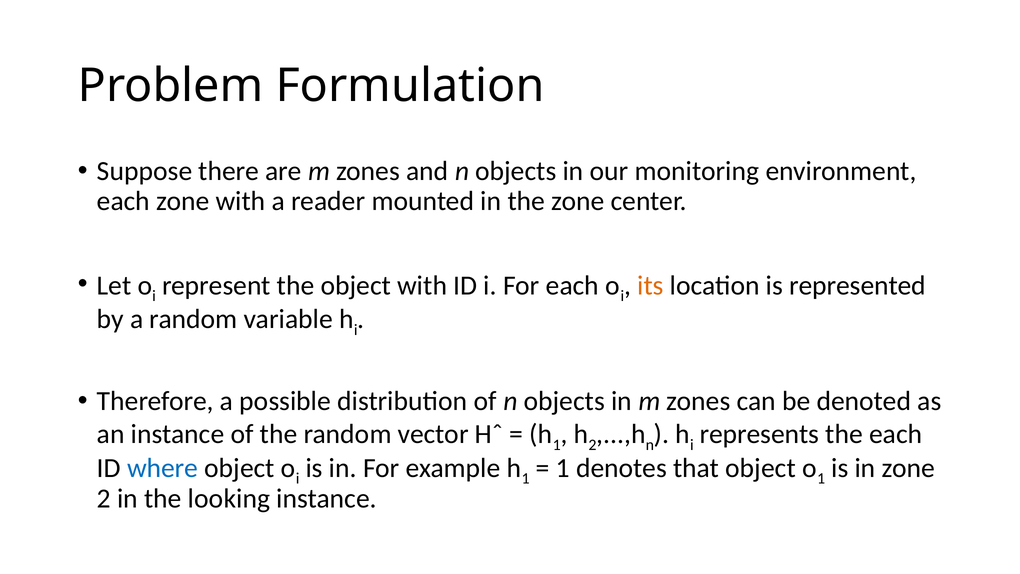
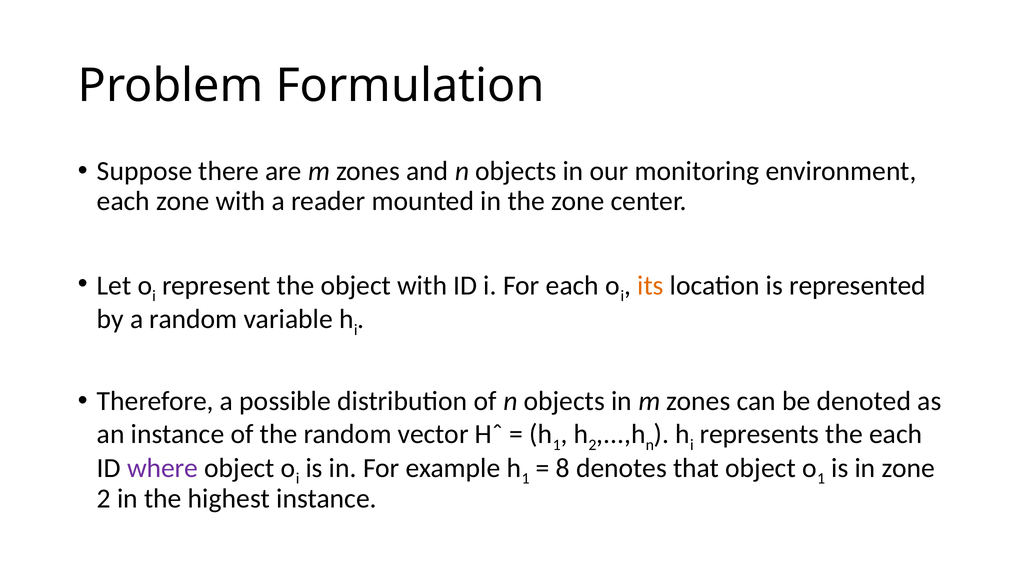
where colour: blue -> purple (163, 468)
1: 1 -> 8 (563, 468)
looking: looking -> highest (229, 498)
